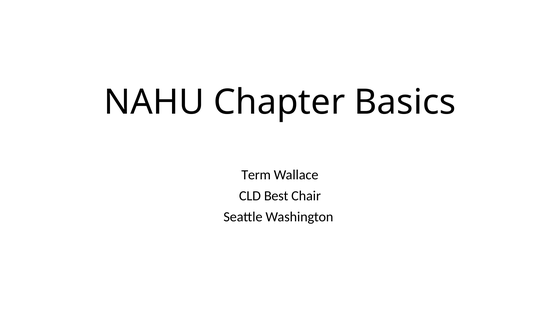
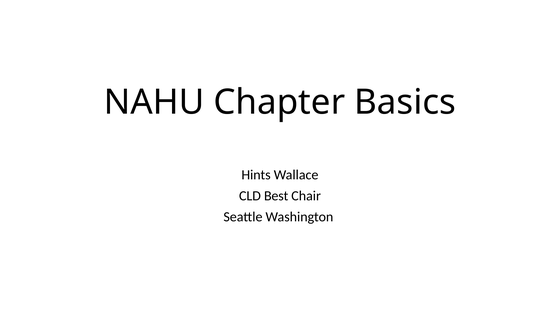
Term: Term -> Hints (256, 175)
